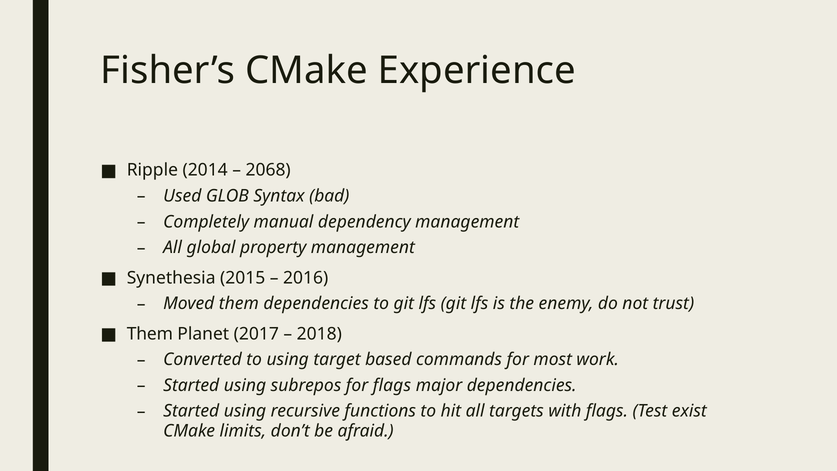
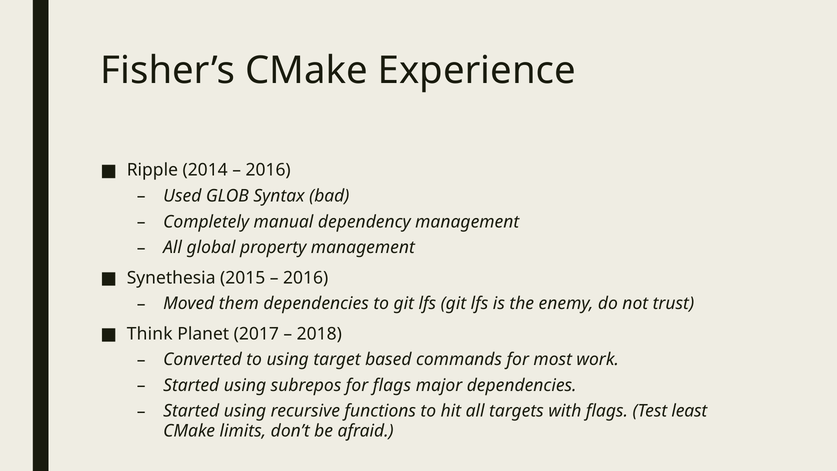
2068: 2068 -> 2016 (268, 170)
Them: Them -> Think (150, 334)
exist: exist -> least (689, 411)
